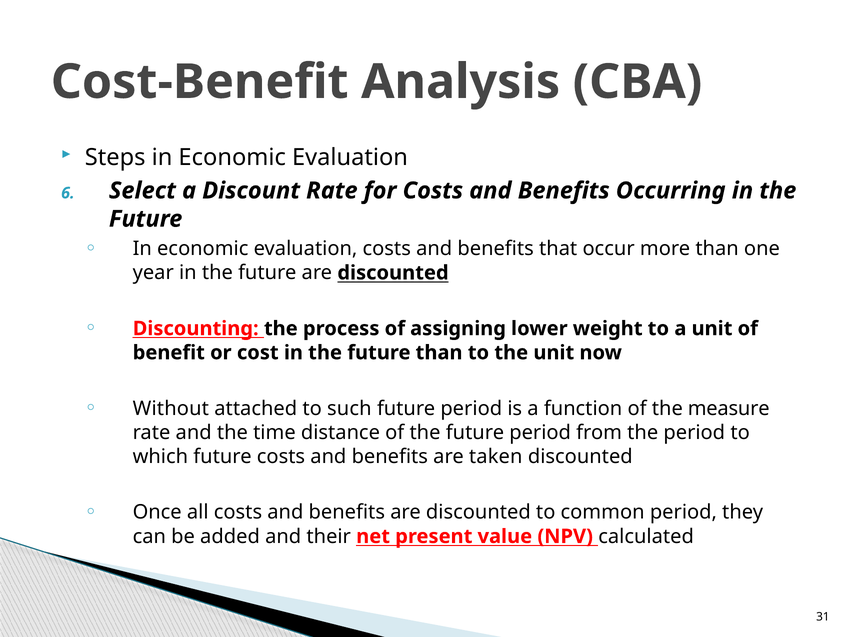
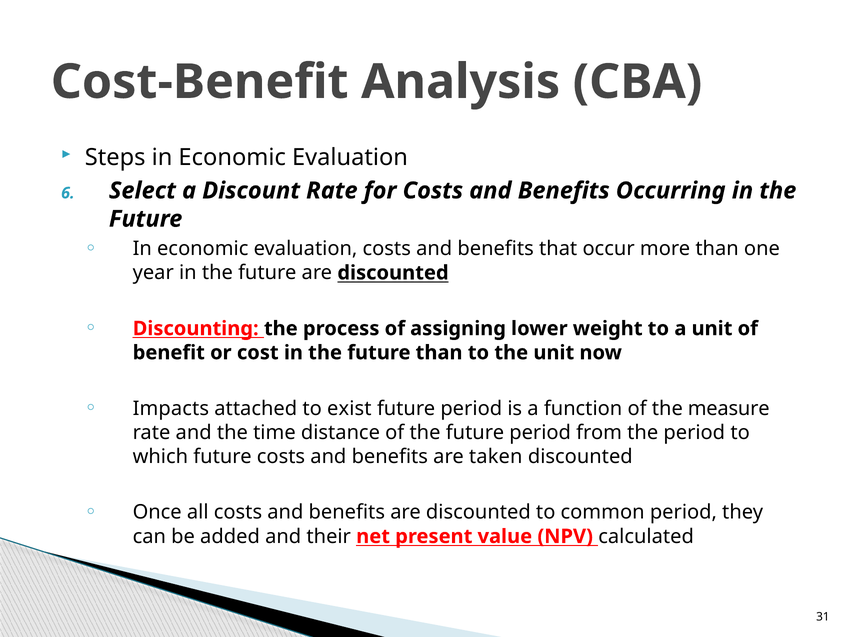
Without: Without -> Impacts (171, 409)
such: such -> exist (349, 409)
